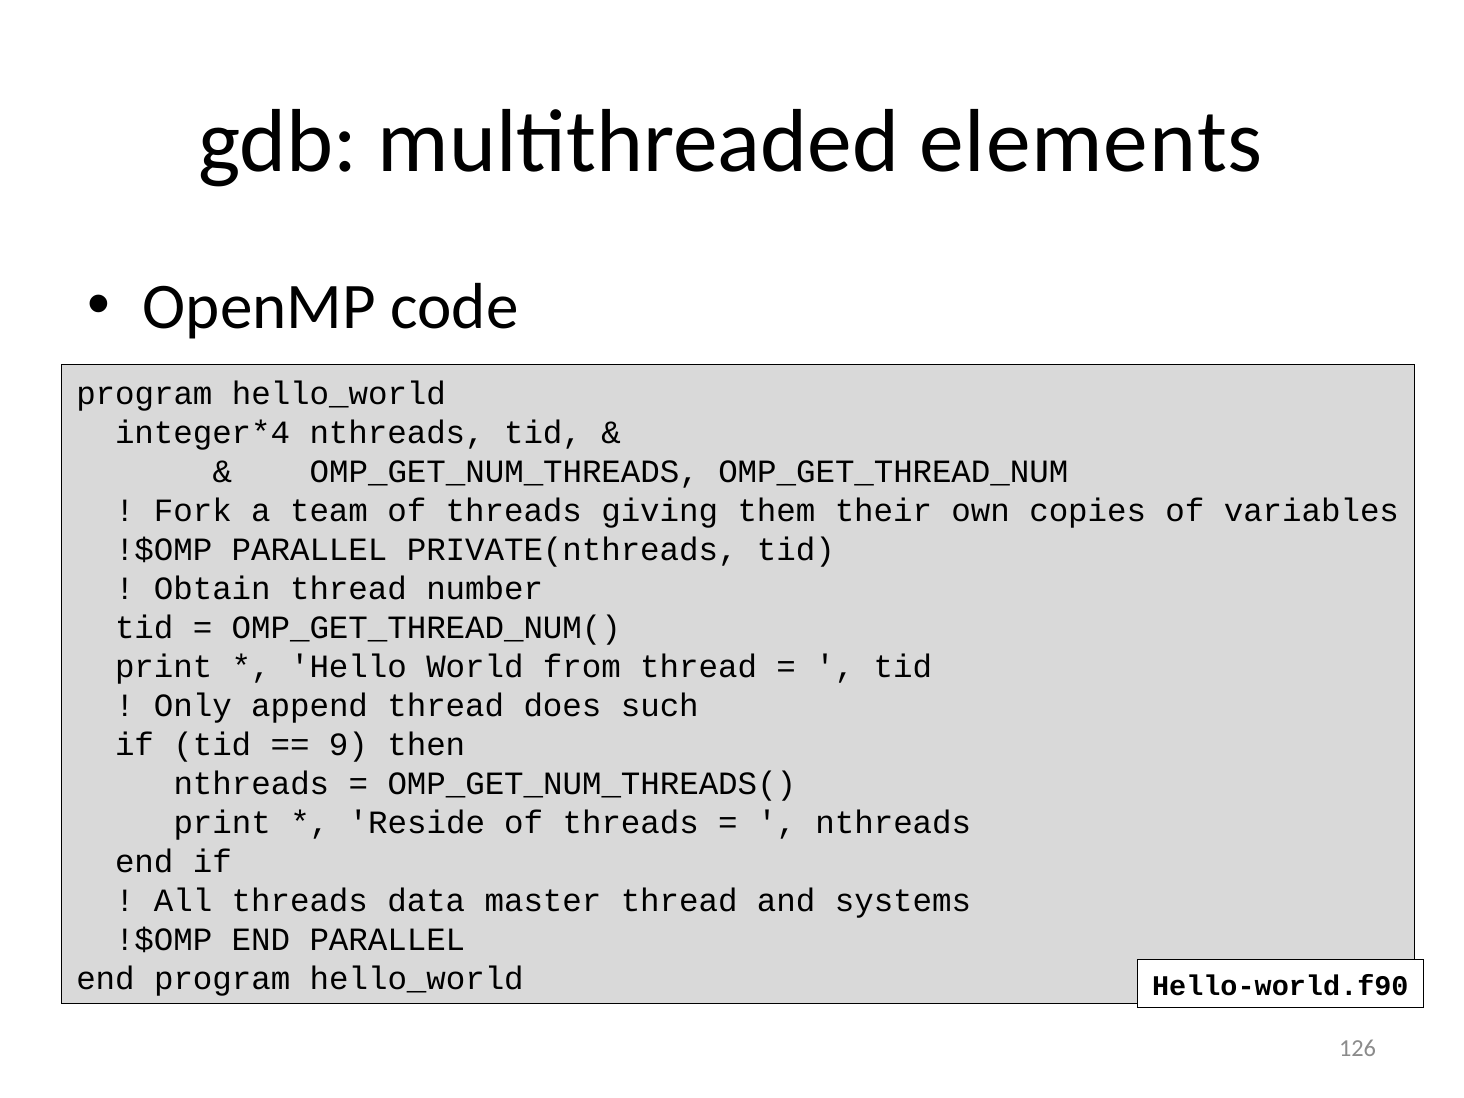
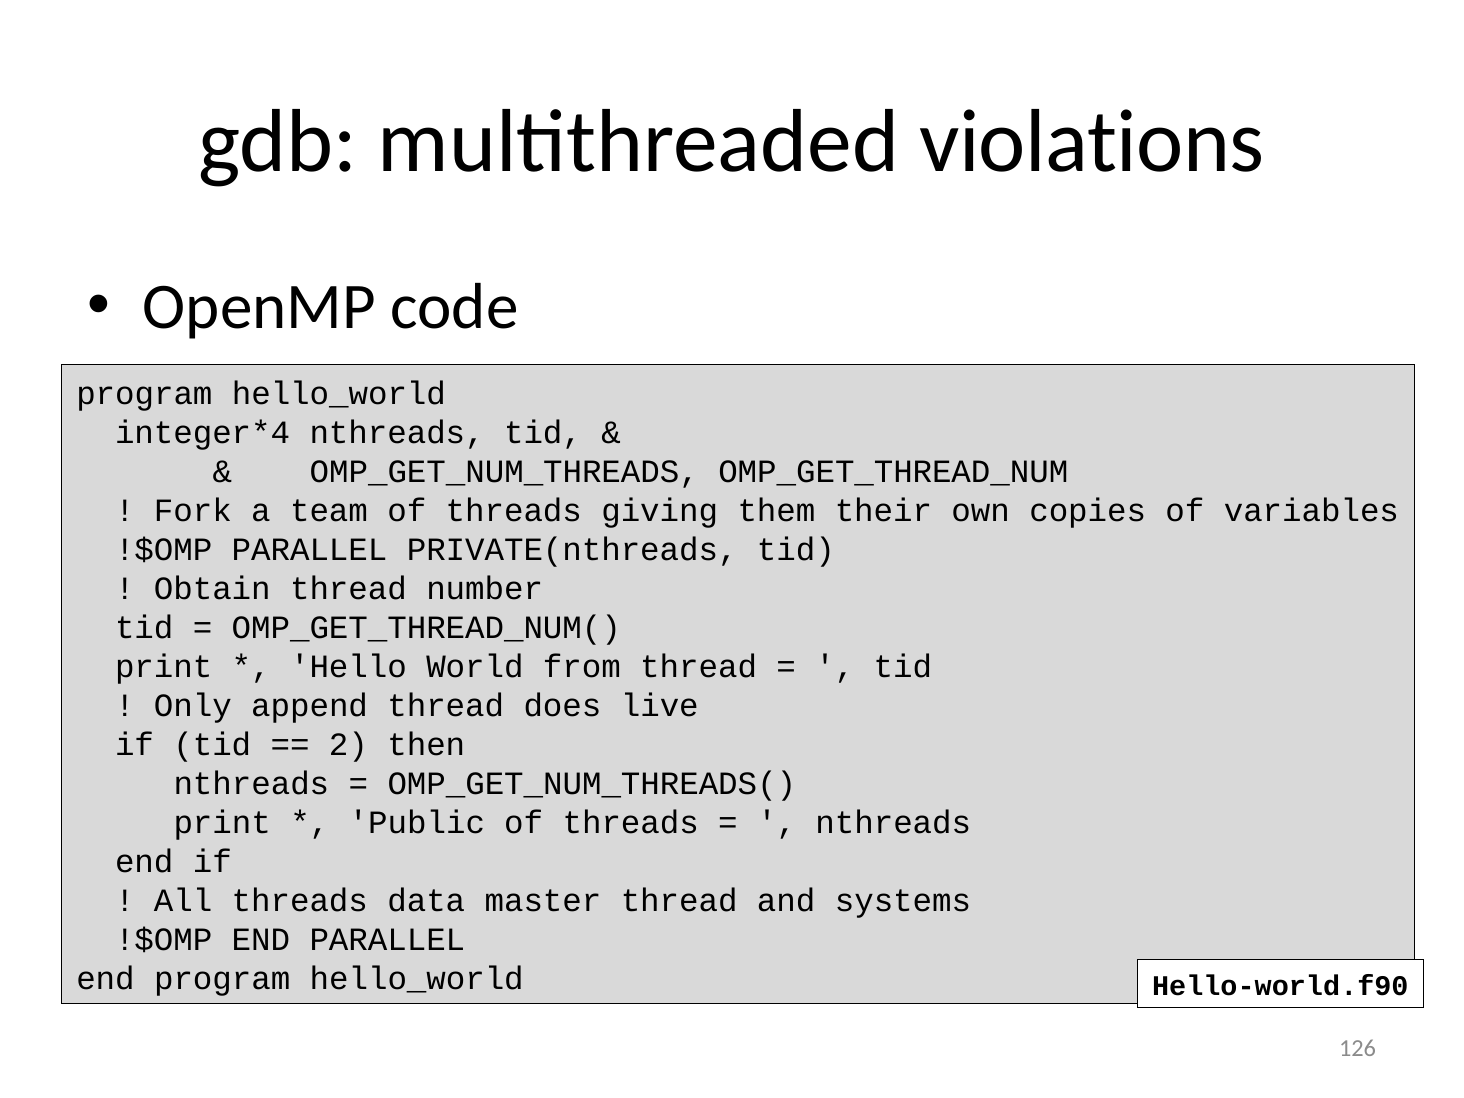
elements: elements -> violations (1092, 142)
such: such -> live (660, 706)
9: 9 -> 2 (348, 745)
Reside: Reside -> Public (417, 823)
